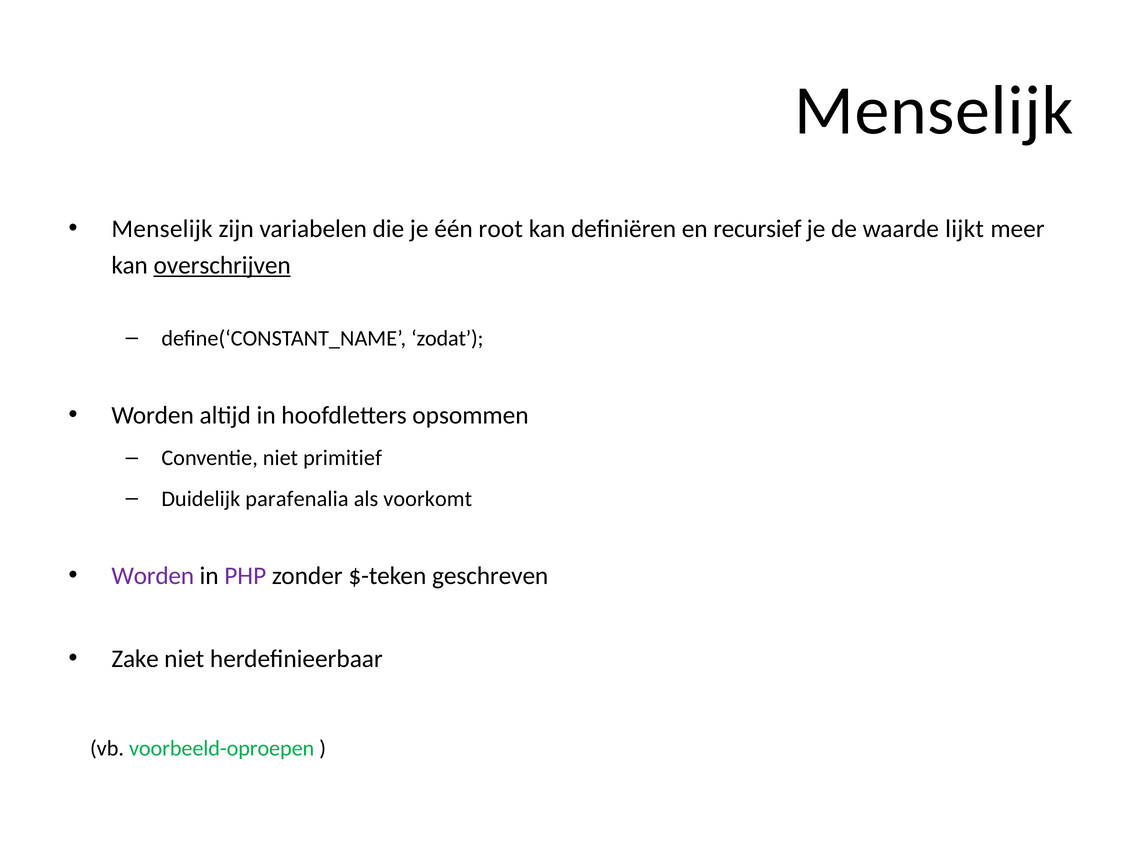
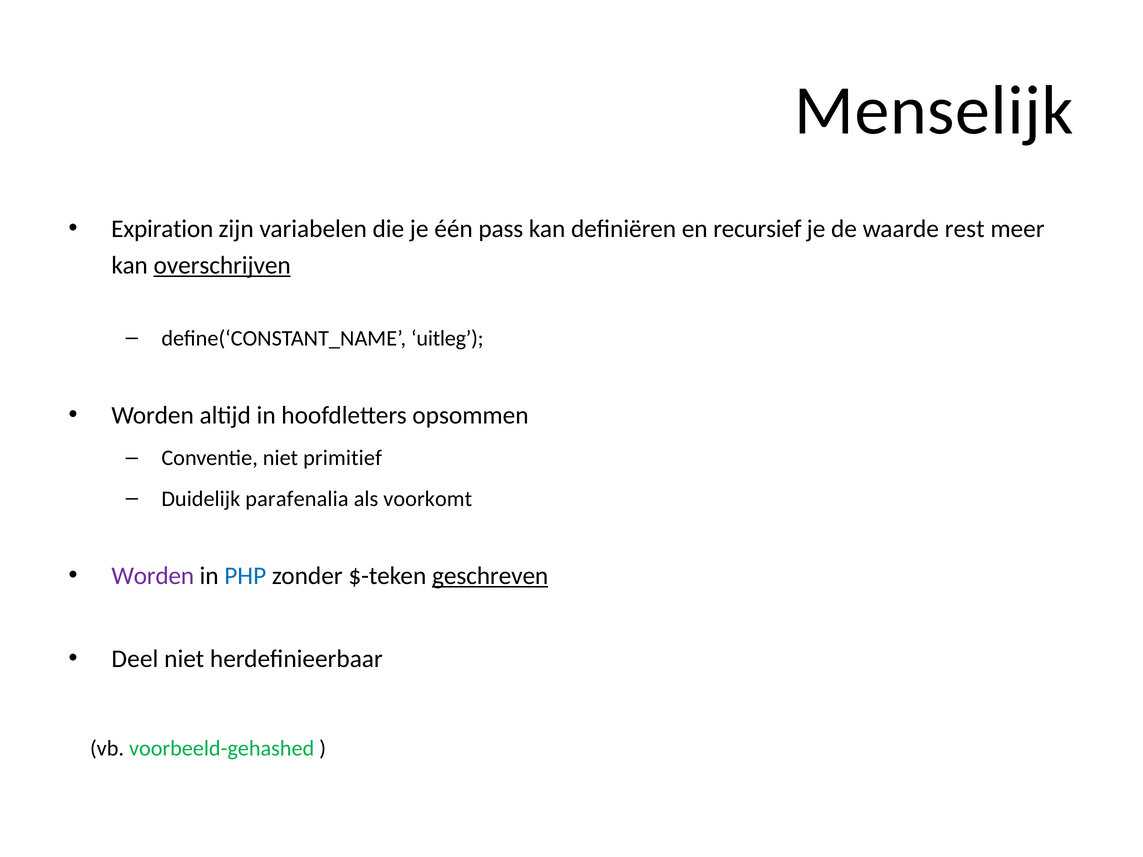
Menselijk: Menselijk -> Expiration (162, 229)
root: root -> pass (501, 229)
lijkt: lijkt -> rest (965, 229)
zodat: zodat -> uitleg (447, 338)
PHP colour: purple -> blue (245, 576)
geschreven underline: none -> present (490, 576)
Zake: Zake -> Deel (135, 659)
voorbeeld-oproepen: voorbeeld-oproepen -> voorbeeld-gehashed (222, 748)
